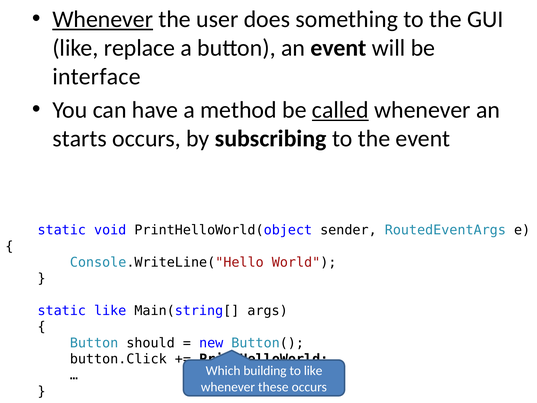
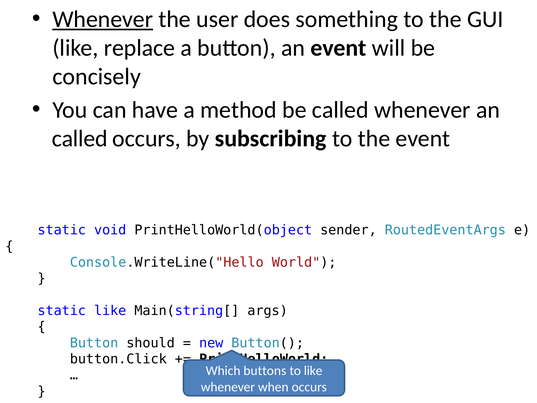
interface: interface -> concisely (97, 76)
called underline: present -> none (340, 110)
starts: starts -> called (80, 139)
building: building -> buttons (265, 371)
these: these -> when (273, 387)
